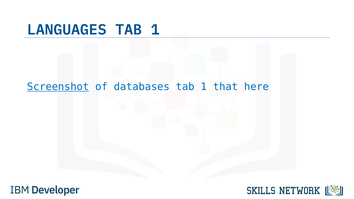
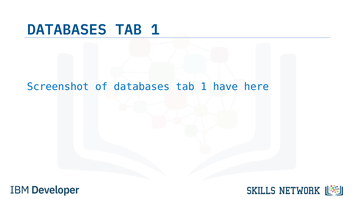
LANGUAGES: LANGUAGES -> DATABASES (67, 30)
Screenshot underline: present -> none (58, 87)
that: that -> have (225, 87)
